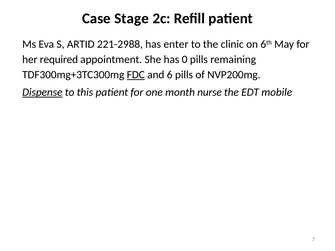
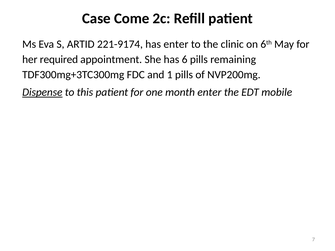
Stage: Stage -> Come (132, 18)
221-2988: 221-2988 -> 221-9174 (120, 44)
0: 0 -> 6 (185, 60)
FDC underline: present -> none (136, 75)
6: 6 -> 1 (170, 75)
month nurse: nurse -> enter (209, 92)
